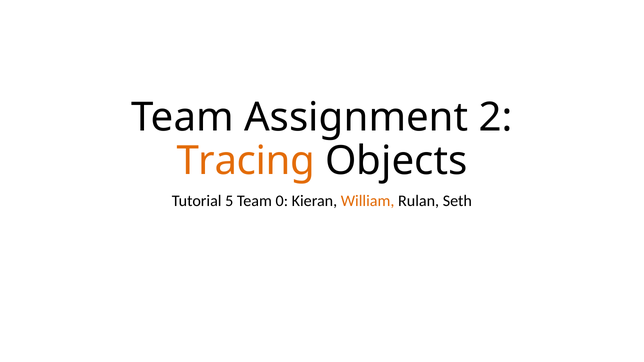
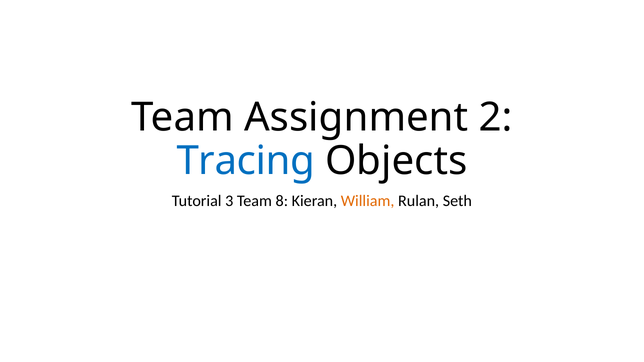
Tracing colour: orange -> blue (246, 161)
5: 5 -> 3 (229, 201)
0: 0 -> 8 (282, 201)
